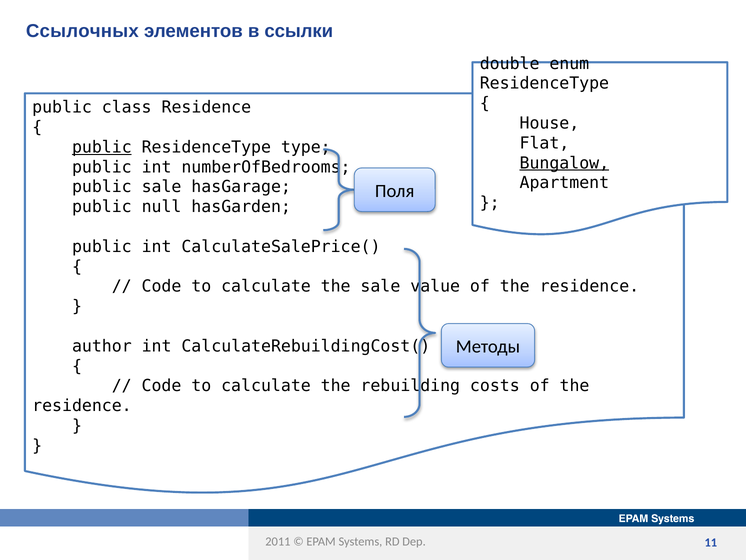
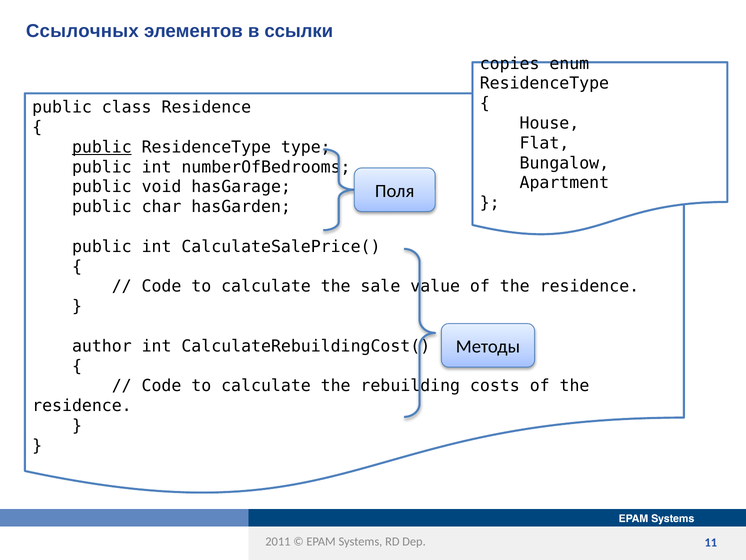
double: double -> copies (510, 64)
Bungalow underline: present -> none (564, 163)
public sale: sale -> void (162, 187)
null: null -> char (162, 207)
